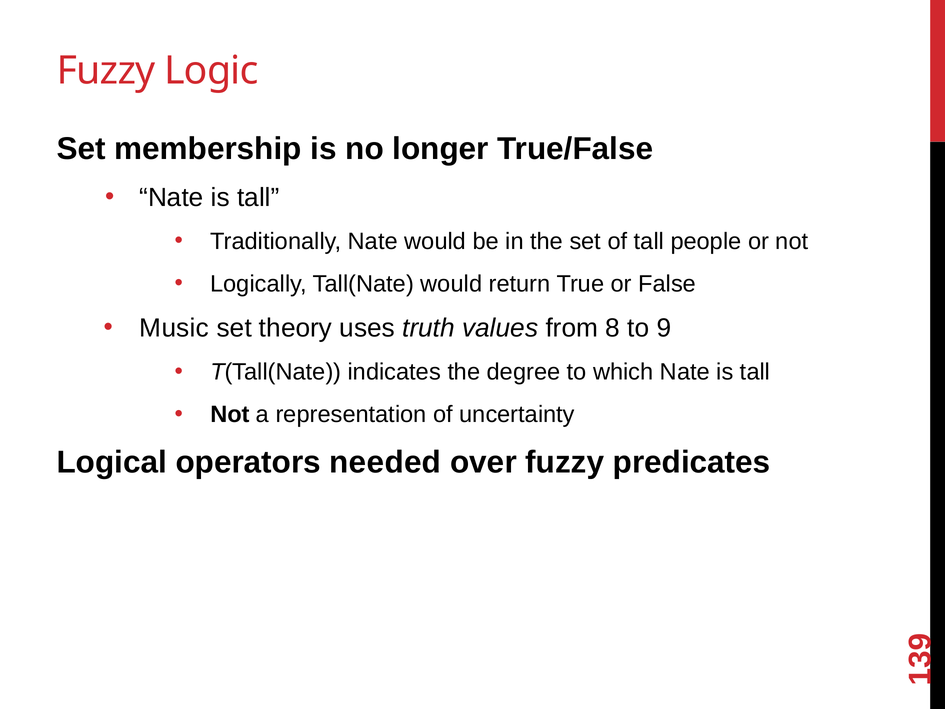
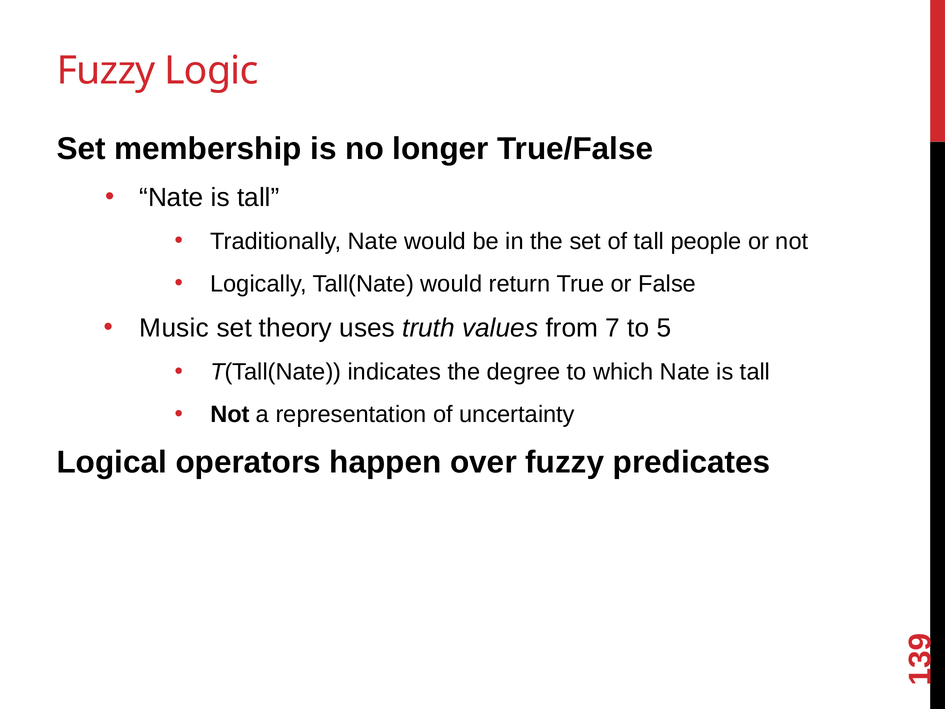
8: 8 -> 7 (613, 328)
to 9: 9 -> 5 (664, 328)
needed: needed -> happen (385, 462)
